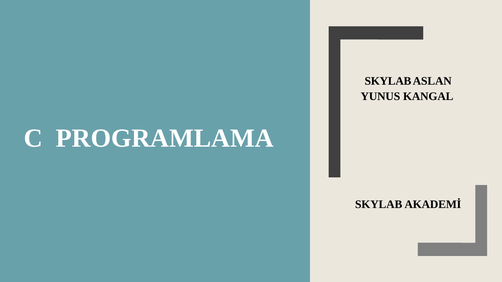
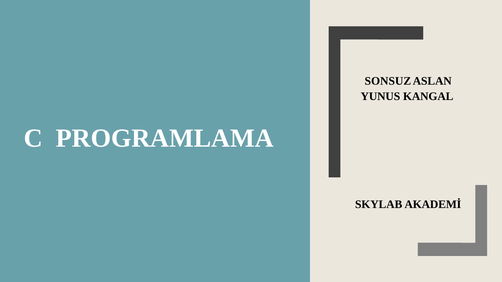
SKYLAB: SKYLAB -> SONSUZ (388, 81)
